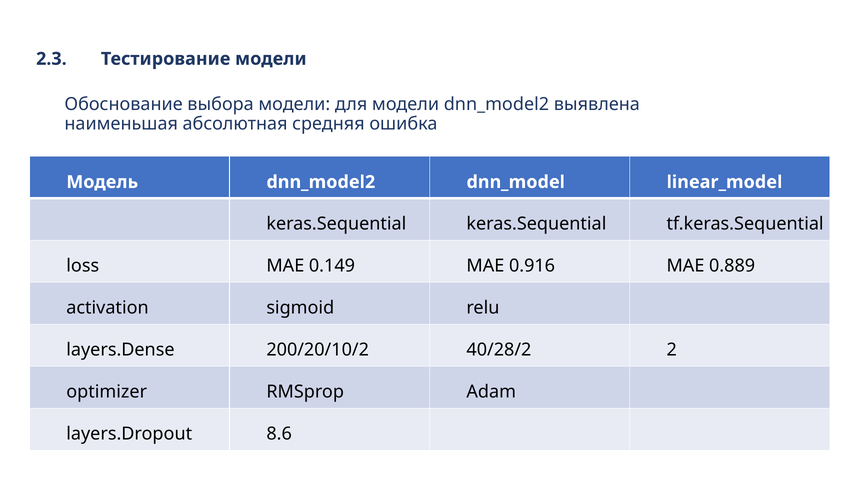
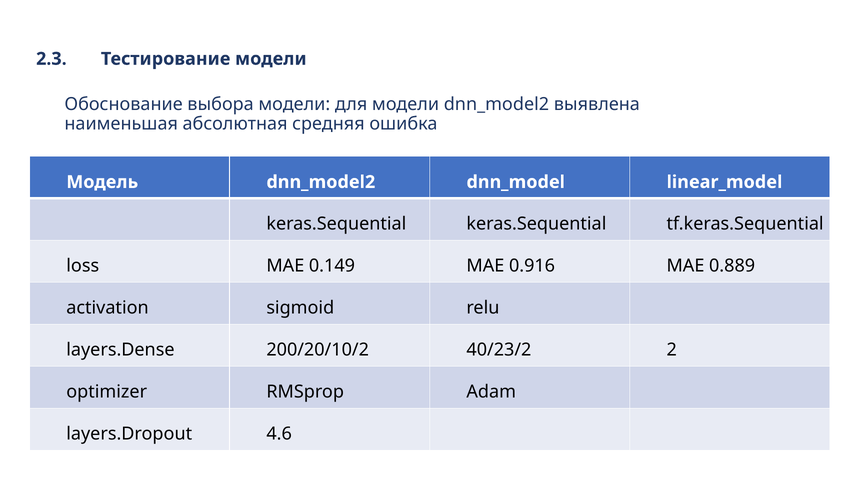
40/28/2: 40/28/2 -> 40/23/2 (499, 350)
8.6: 8.6 -> 4.6 (279, 434)
